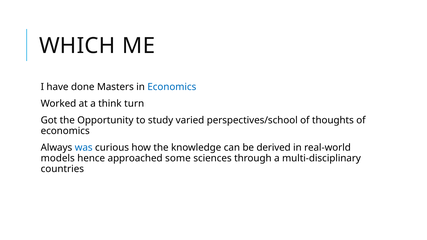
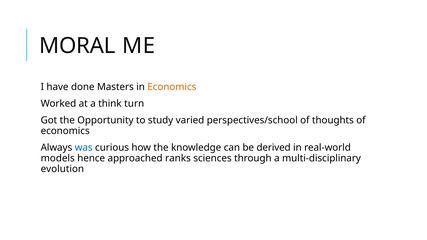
WHICH: WHICH -> MORAL (77, 46)
Economics colour: blue -> orange (172, 87)
some: some -> ranks (178, 158)
countries: countries -> evolution (62, 169)
